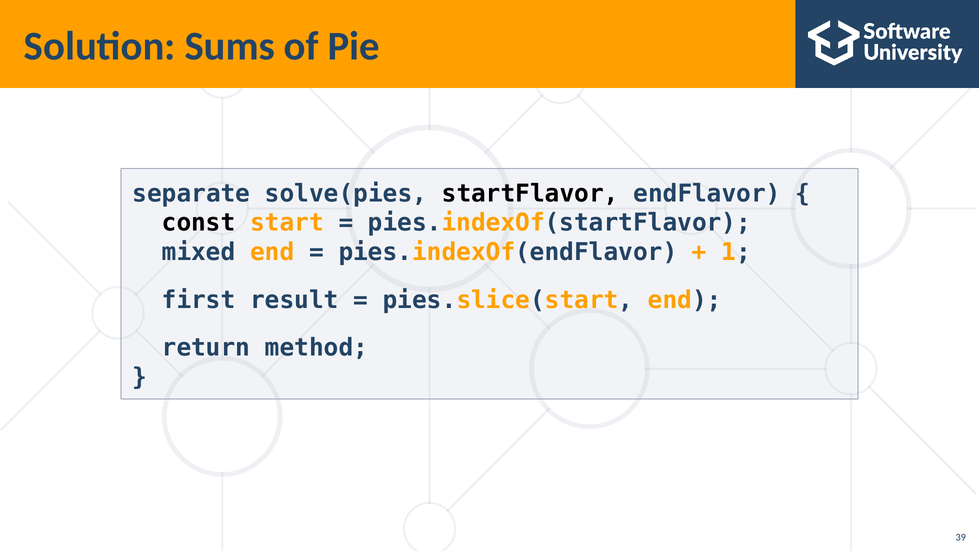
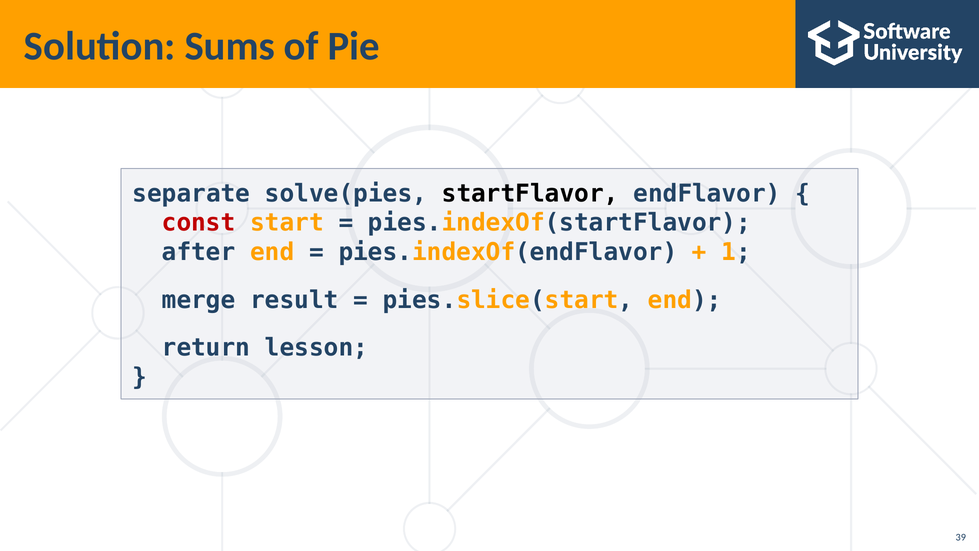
const colour: black -> red (199, 223)
mixed: mixed -> after (199, 252)
first: first -> merge (199, 300)
method: method -> lesson (316, 348)
